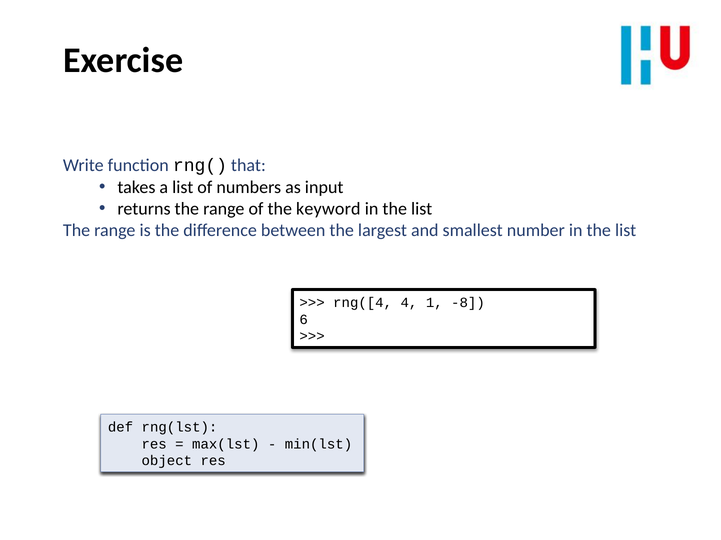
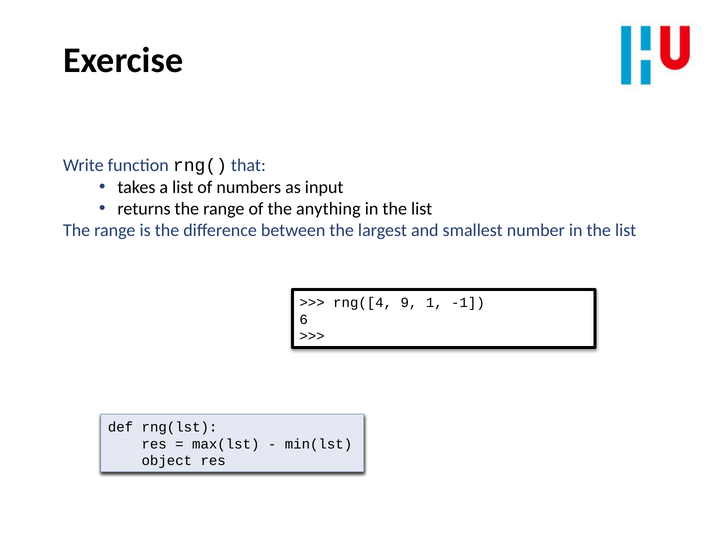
keyword: keyword -> anything (328, 209)
4: 4 -> 9 (409, 303)
-8: -8 -> -1 (468, 303)
